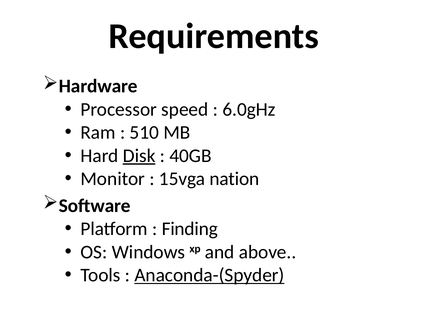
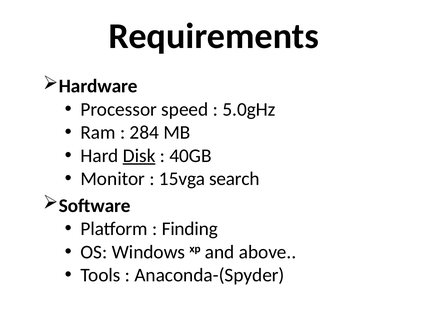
6.0gHz: 6.0gHz -> 5.0gHz (249, 109)
510: 510 -> 284 (144, 133)
nation: nation -> search (234, 179)
Anaconda-(Spyder underline: present -> none (209, 275)
